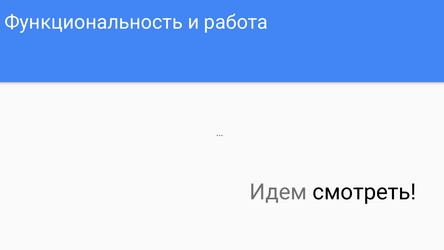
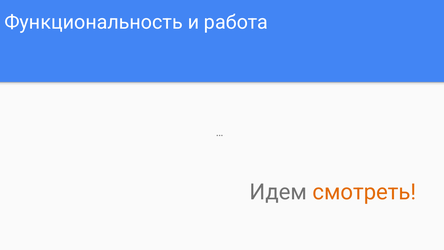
смотреть colour: black -> orange (364, 192)
